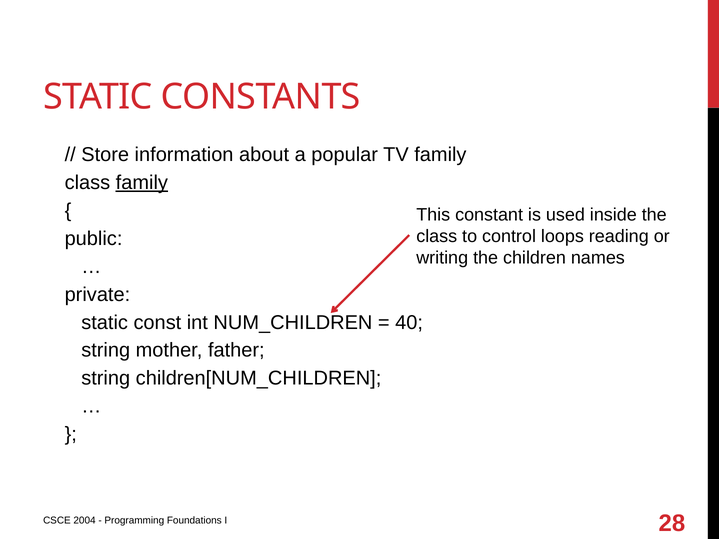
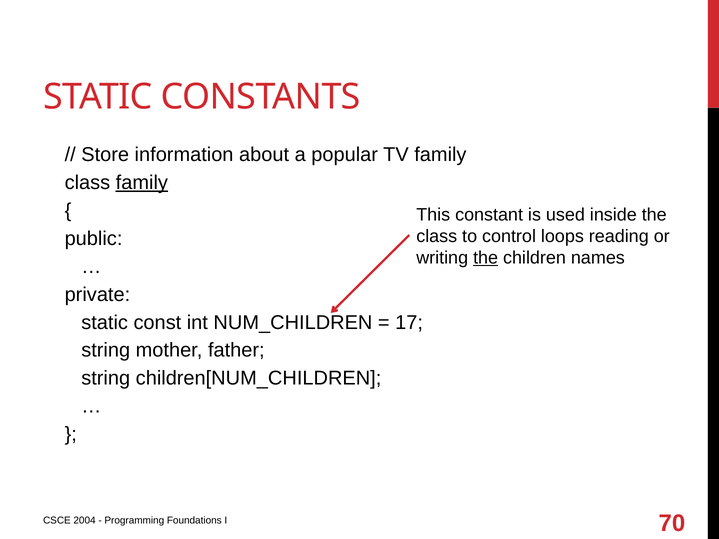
the underline: none -> present (486, 258)
40: 40 -> 17 (409, 323)
28: 28 -> 70 (672, 523)
